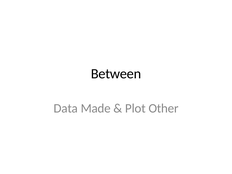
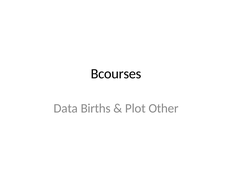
Between: Between -> Bcourses (116, 74)
Made: Made -> Births (96, 108)
